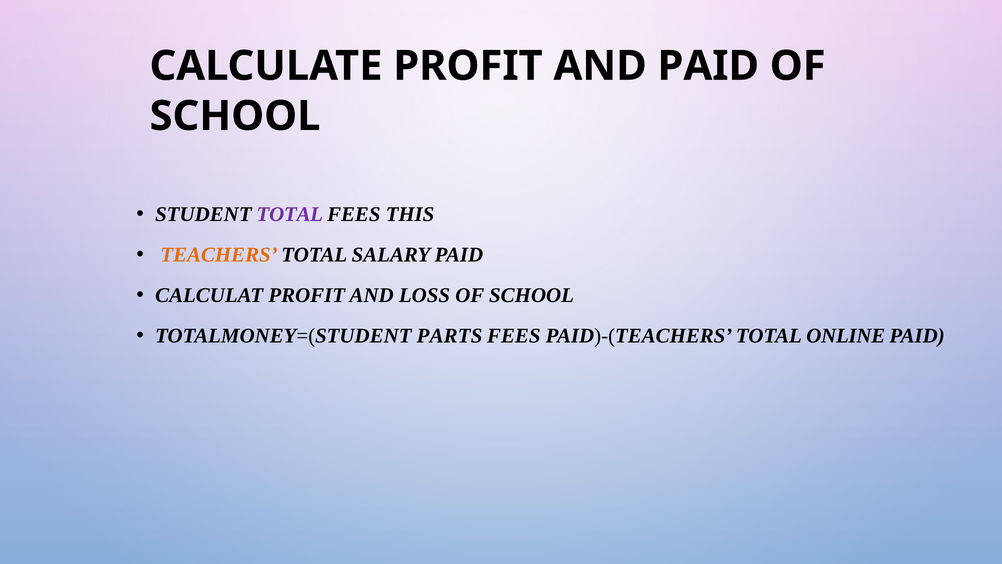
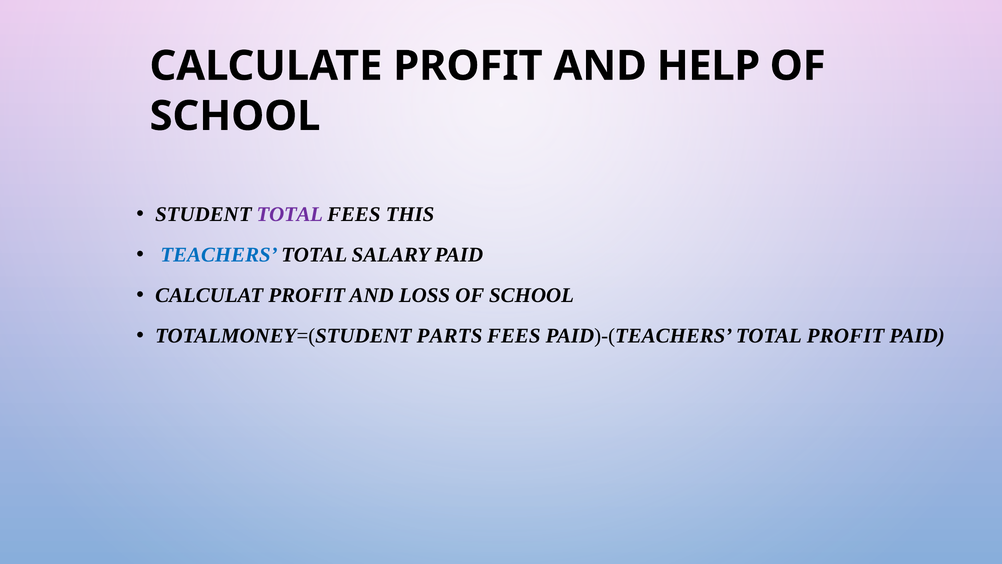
AND PAID: PAID -> HELP (708, 66)
TEACHERS colour: orange -> blue (219, 255)
TOTAL ONLINE: ONLINE -> PROFIT (846, 336)
